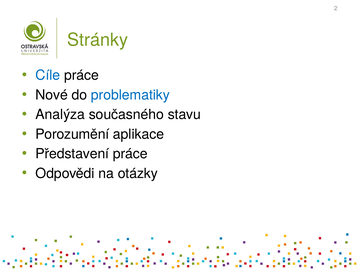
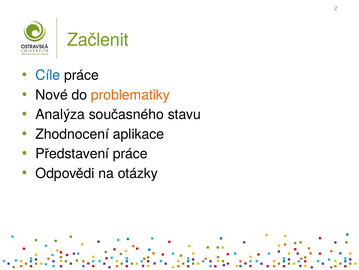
Stránky: Stránky -> Začlenit (98, 40)
problematiky colour: blue -> orange (130, 95)
Porozumění: Porozumění -> Zhodnocení (72, 134)
